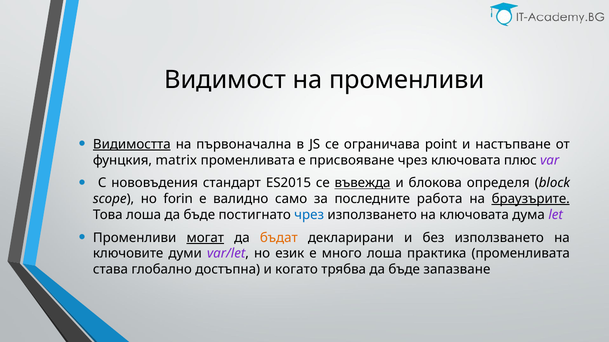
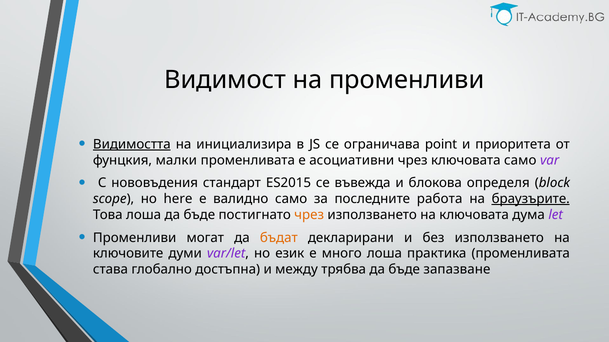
първоначална: първоначална -> инициализира (244, 144)
настъпване: настъпване -> приоритета (513, 144)
matrix: matrix -> малки (176, 160)
присвояване: присвояване -> асоциативни (352, 160)
ключовата плюс: плюс -> само (520, 160)
въвежда underline: present -> none (363, 183)
forin: forin -> here (178, 199)
чрез colour: blue -> orange (309, 215)
могат underline: present -> none (205, 238)
когато: когато -> между (297, 270)
